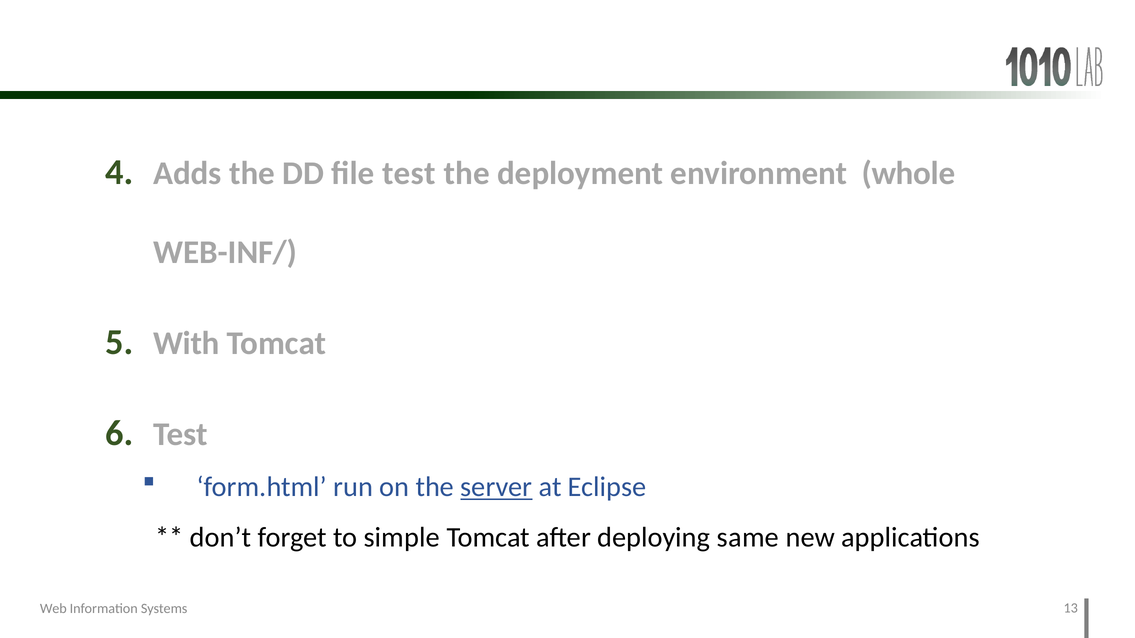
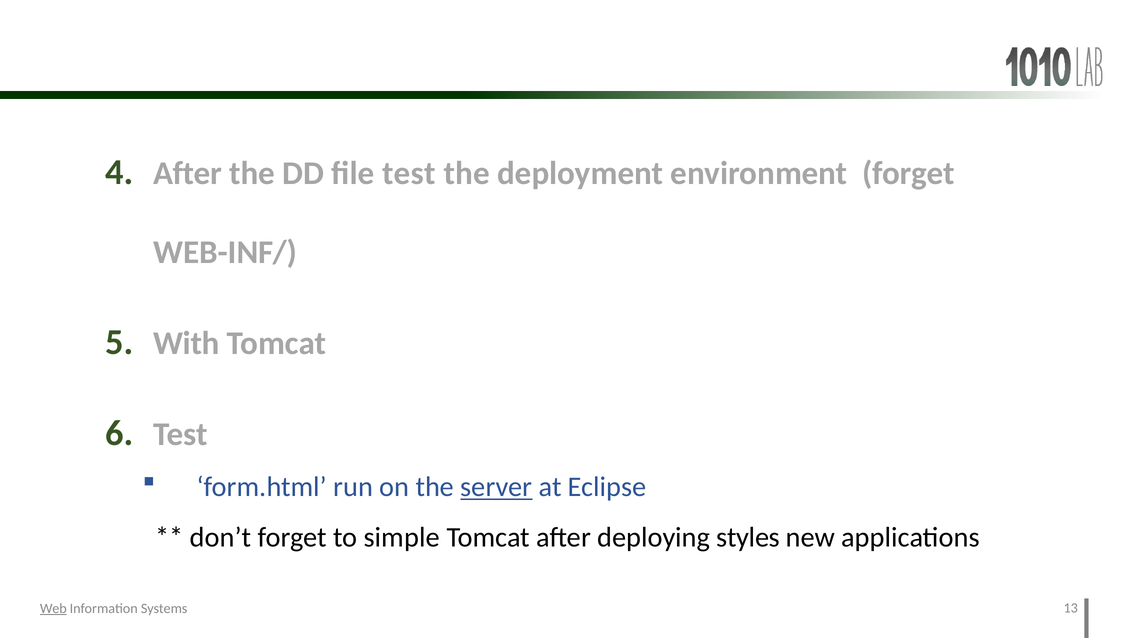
Adds: Adds -> After (188, 173)
environment whole: whole -> forget (908, 173)
same: same -> styles (748, 538)
Web underline: none -> present (53, 609)
